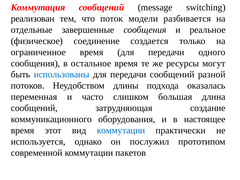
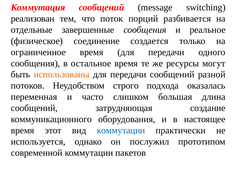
модели: модели -> порций (143, 19)
использованы colour: blue -> orange (62, 75)
длины: длины -> строго (126, 86)
